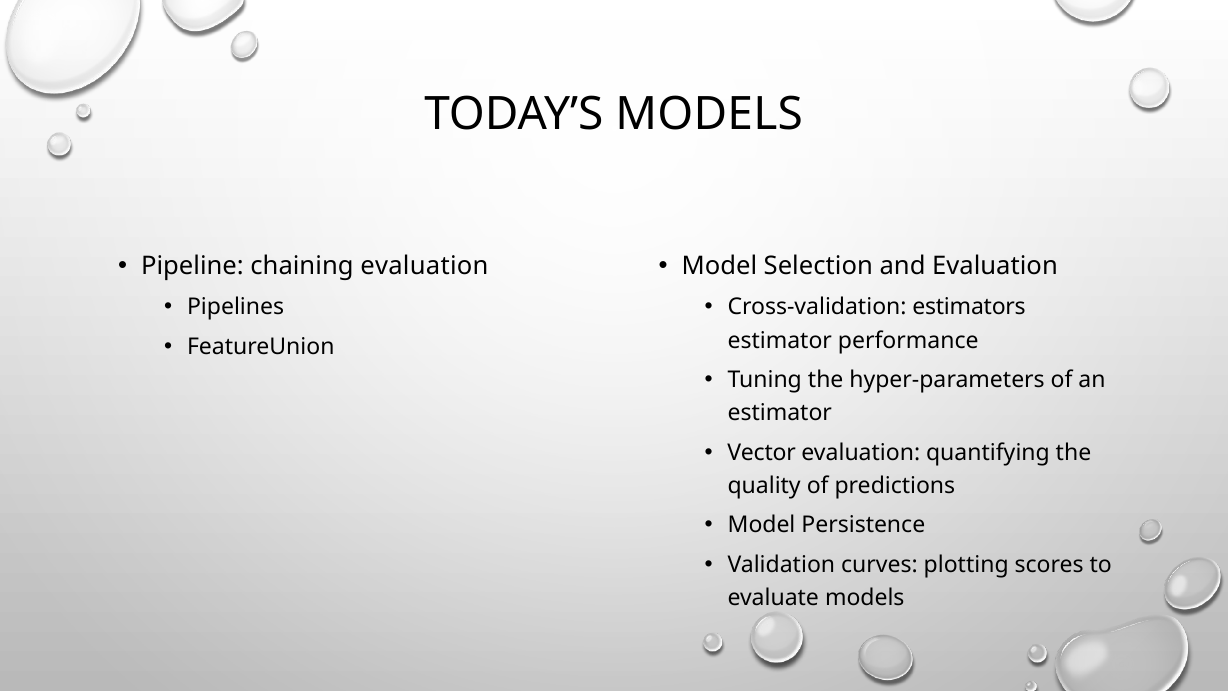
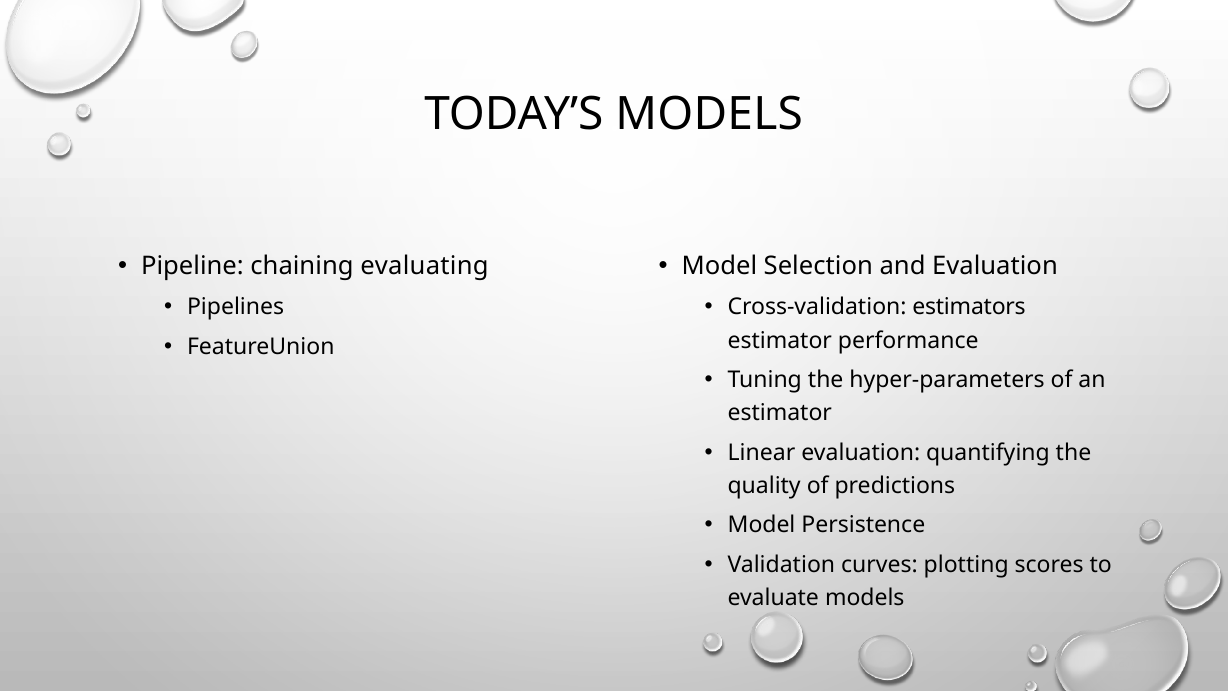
chaining evaluation: evaluation -> evaluating (424, 266)
Vector: Vector -> Linear (761, 453)
